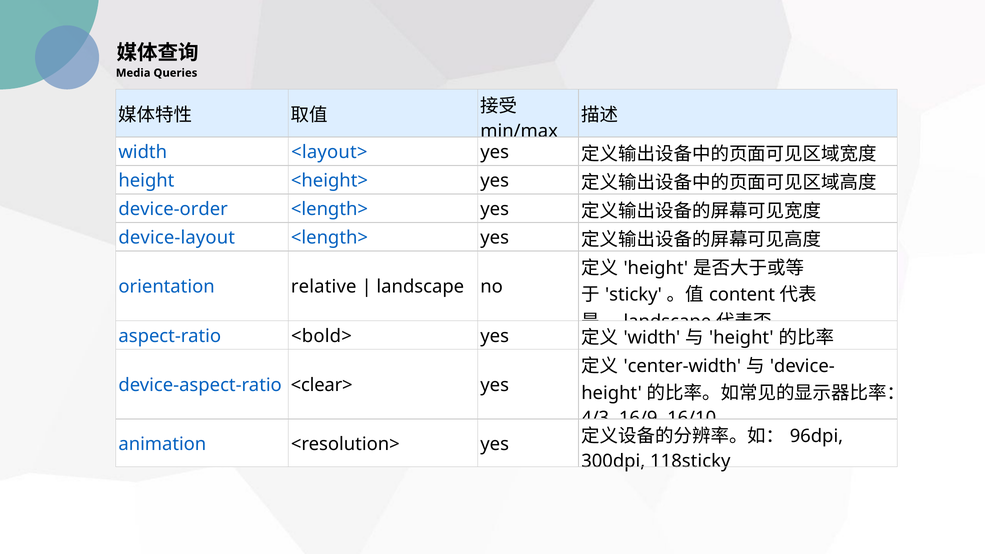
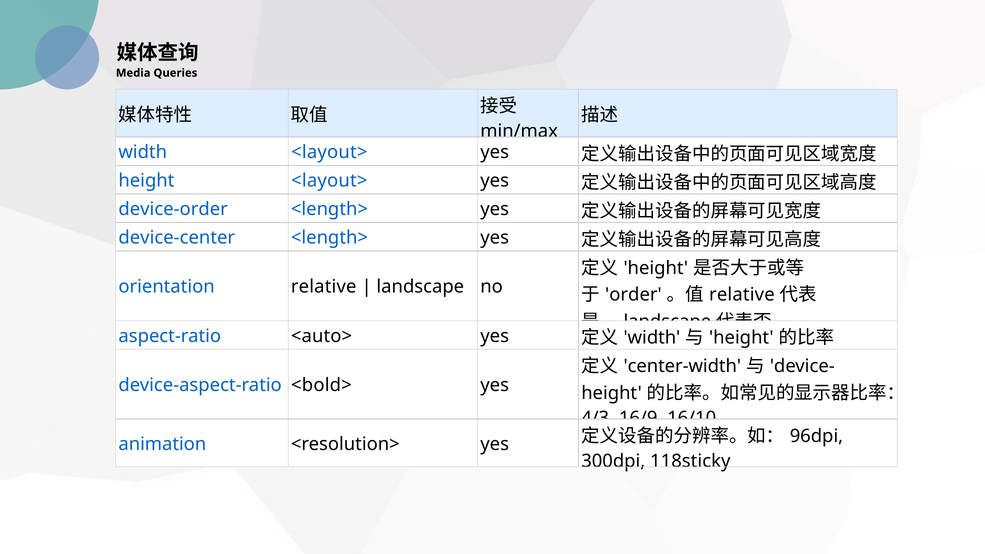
height <height>: <height> -> <layout> (329, 181)
device-layout: device-layout -> device-center (177, 238)
sticky: sticky -> order (633, 295)
content: content -> relative (742, 295)
<bold>: <bold> -> <auto> (322, 336)
<clear>: <clear> -> <bold> (321, 385)
